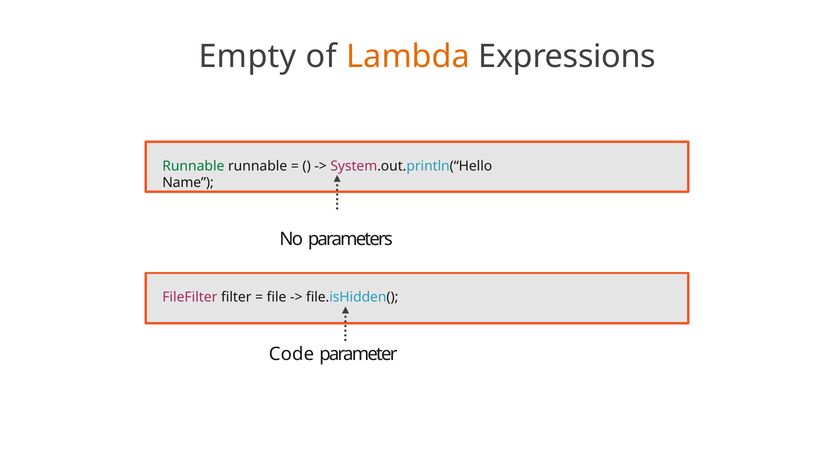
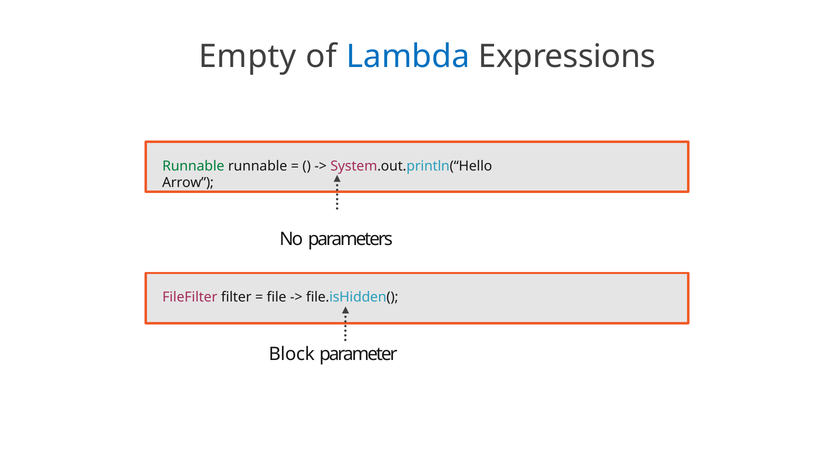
Lambda colour: orange -> blue (408, 57)
Name: Name -> Arrow (188, 183)
Code: Code -> Block (292, 354)
